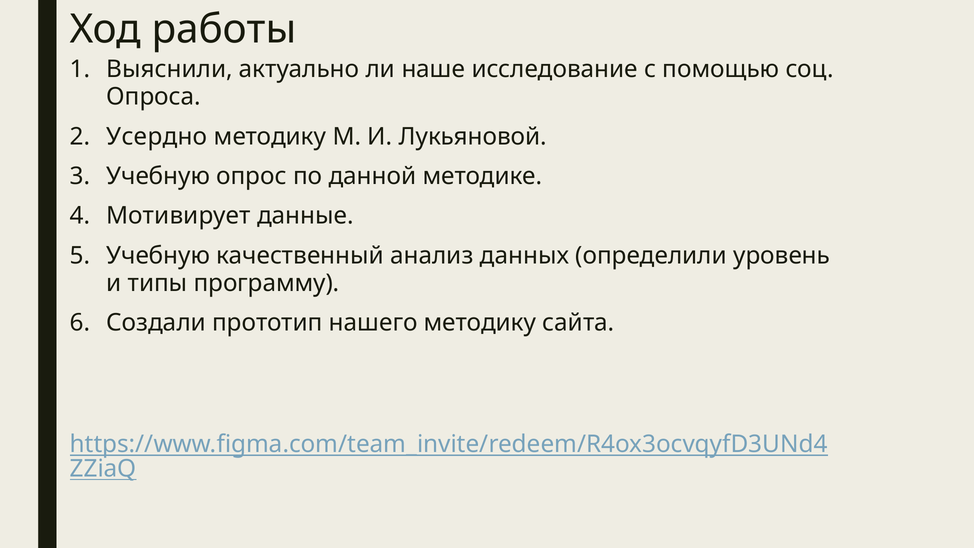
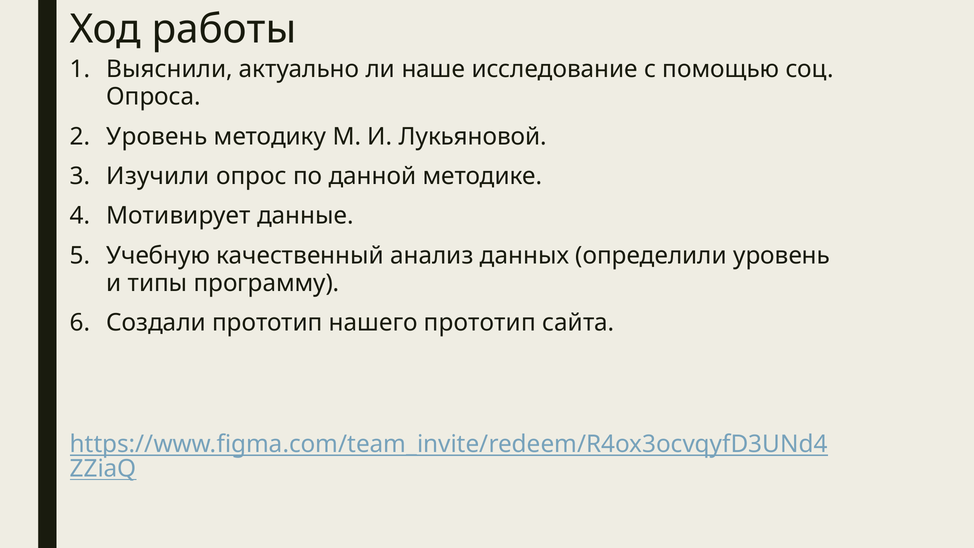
Усердно: Усердно -> Уровень (157, 137)
Учебную: Учебную -> Изучили (158, 176)
нашего методику: методику -> прототип (480, 323)
